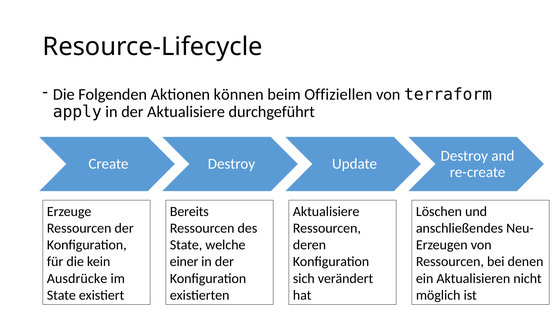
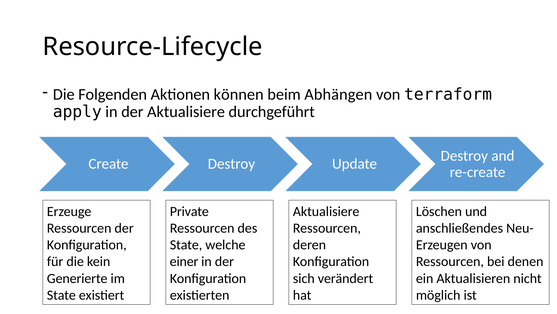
Offiziellen: Offiziellen -> Abhängen (338, 94)
Bereits: Bereits -> Private (189, 211)
Ausdrücke: Ausdrücke -> Generierte (77, 278)
